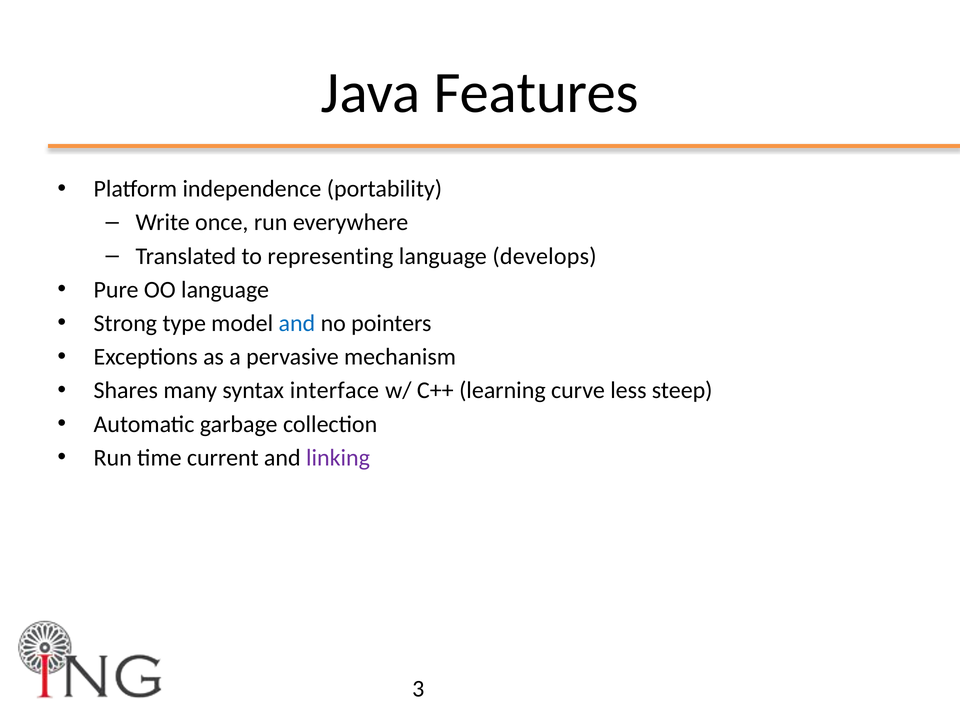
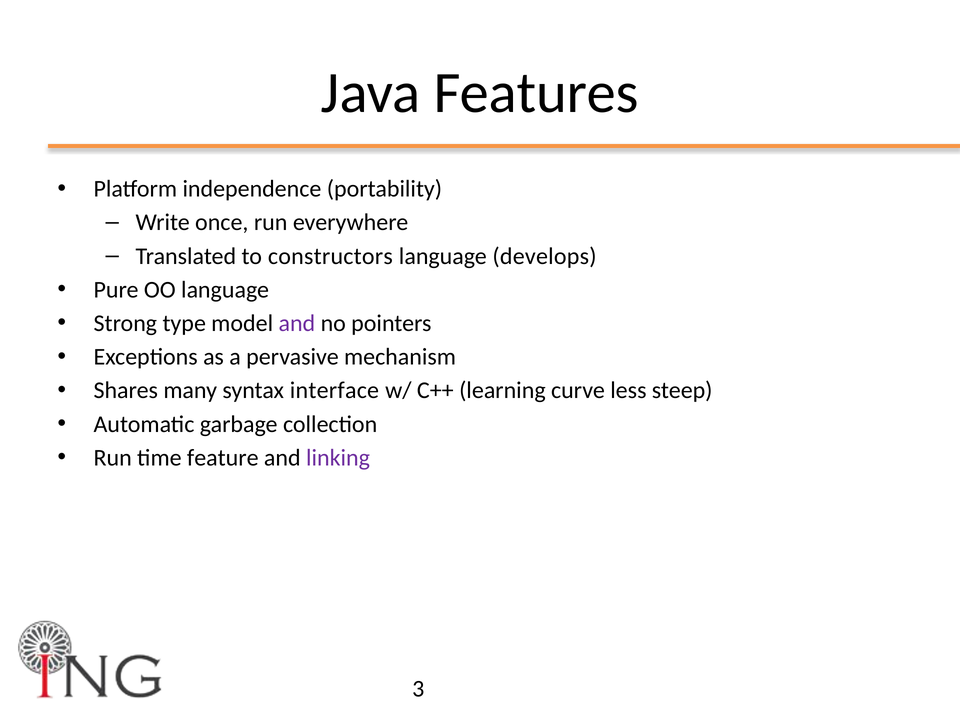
representing: representing -> constructors (330, 256)
and colour: blue -> purple (297, 323)
current: current -> feature (223, 458)
